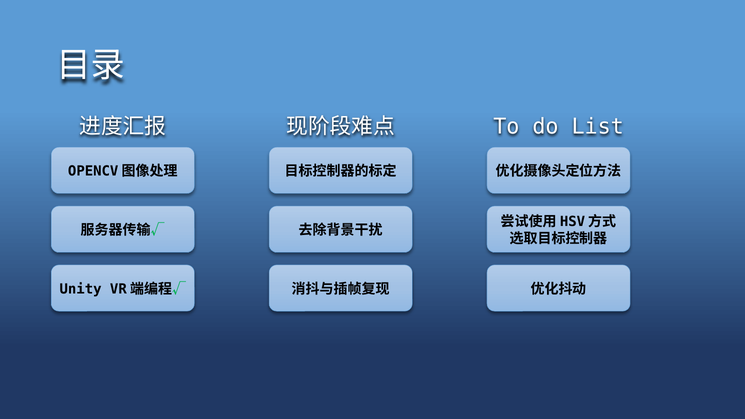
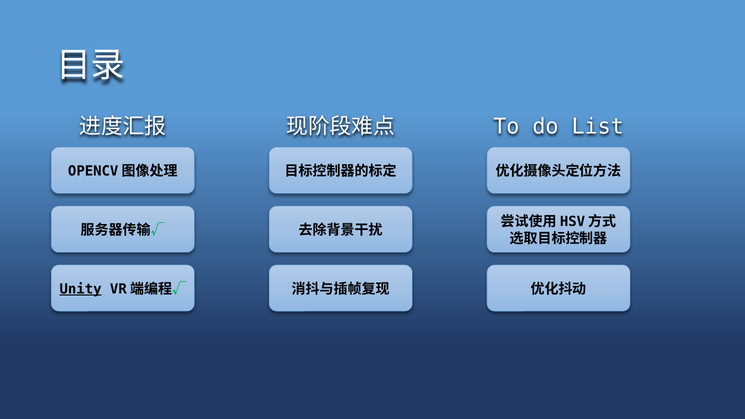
Unity underline: none -> present (81, 289)
